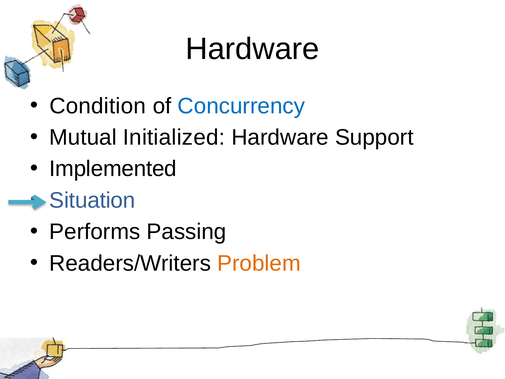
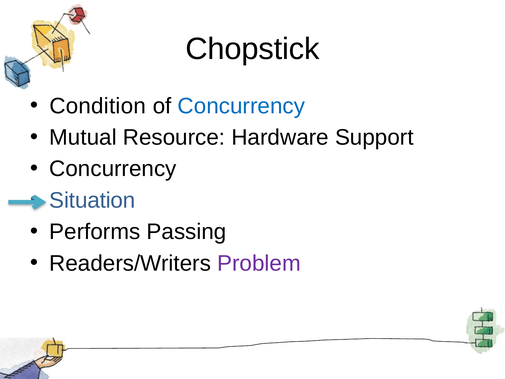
Hardware: Hardware -> Chopstick (253, 49)
Initialized: Initialized -> Resource (174, 137)
Implemented: Implemented -> Concurrency (113, 169)
Problem colour: orange -> purple (259, 263)
